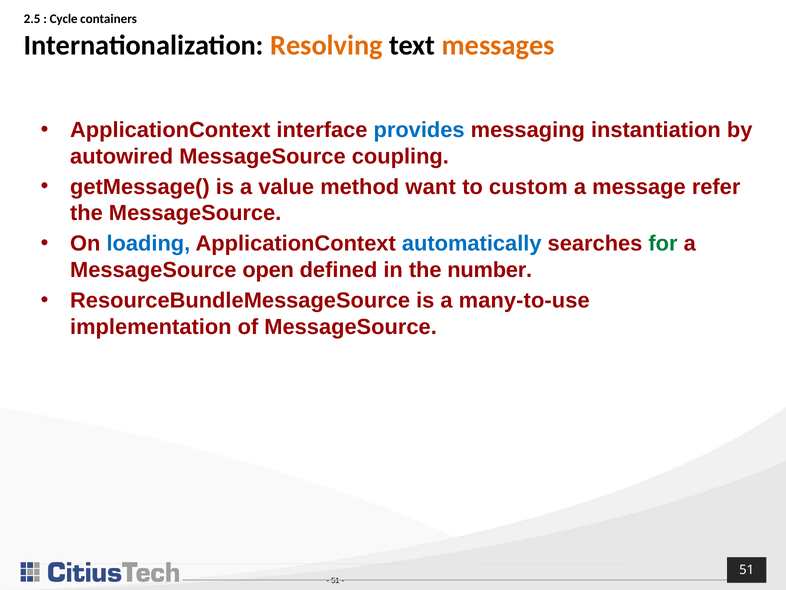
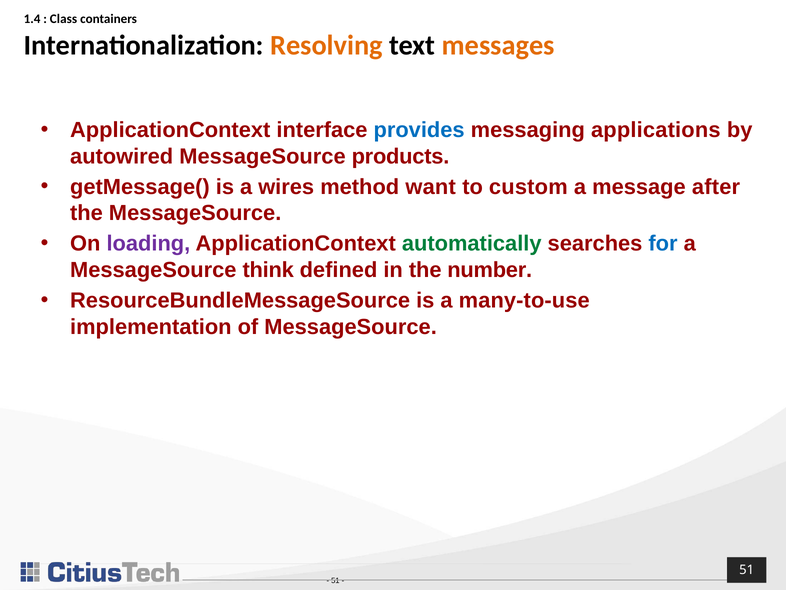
2.5: 2.5 -> 1.4 (32, 19)
Cycle: Cycle -> Class (64, 19)
instantiation: instantiation -> applications (656, 130)
coupling: coupling -> products (400, 156)
value: value -> wires (286, 187)
refer: refer -> after (716, 187)
loading colour: blue -> purple (148, 244)
automatically colour: blue -> green (472, 244)
for colour: green -> blue (663, 244)
open: open -> think (268, 270)
